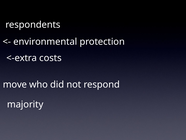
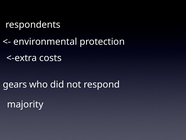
move: move -> gears (15, 84)
